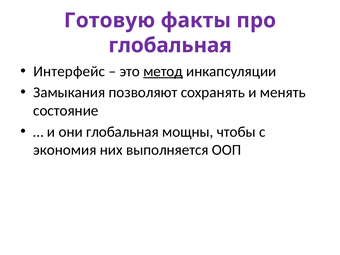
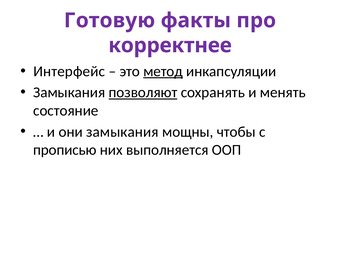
глобальная: глобальная -> корректнее (170, 45)
позволяют underline: none -> present (143, 92)
они глобальная: глобальная -> замыкания (122, 132)
экономия: экономия -> прописью (65, 150)
